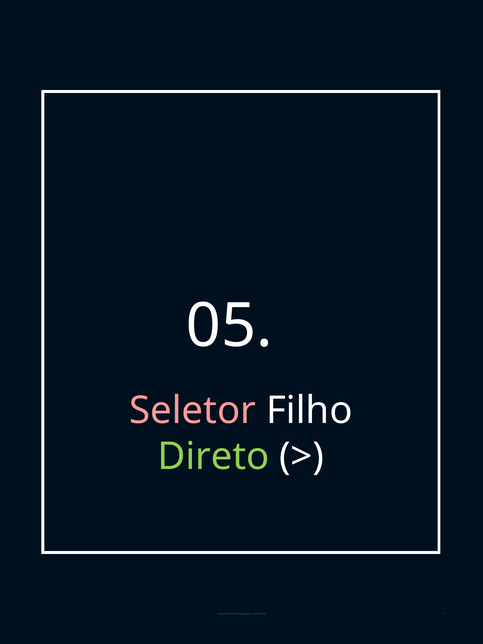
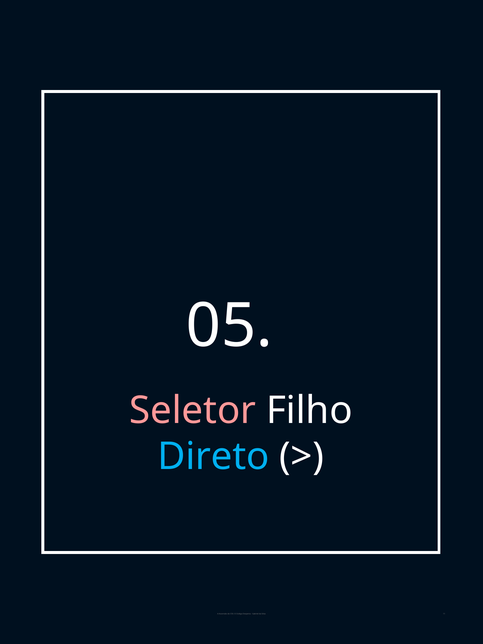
Direto colour: light green -> light blue (213, 456)
